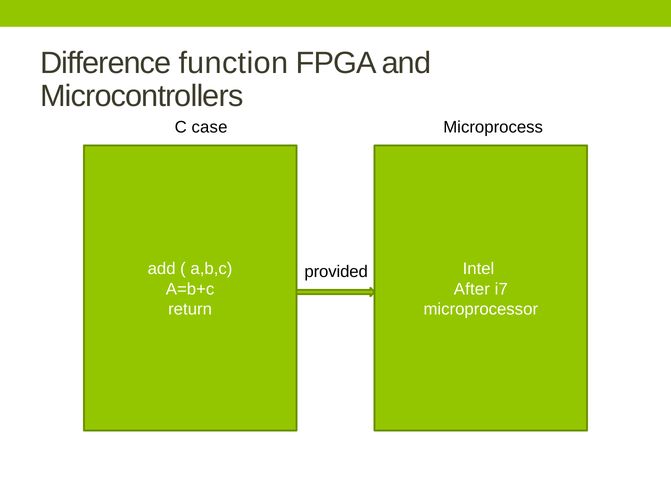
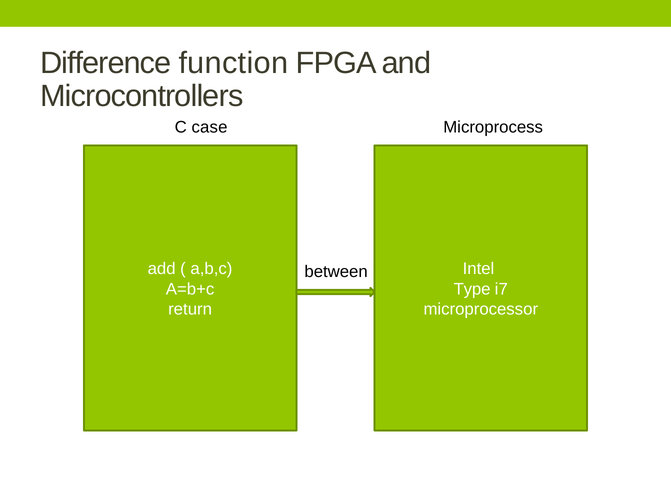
provided: provided -> between (336, 272)
After: After -> Type (472, 289)
